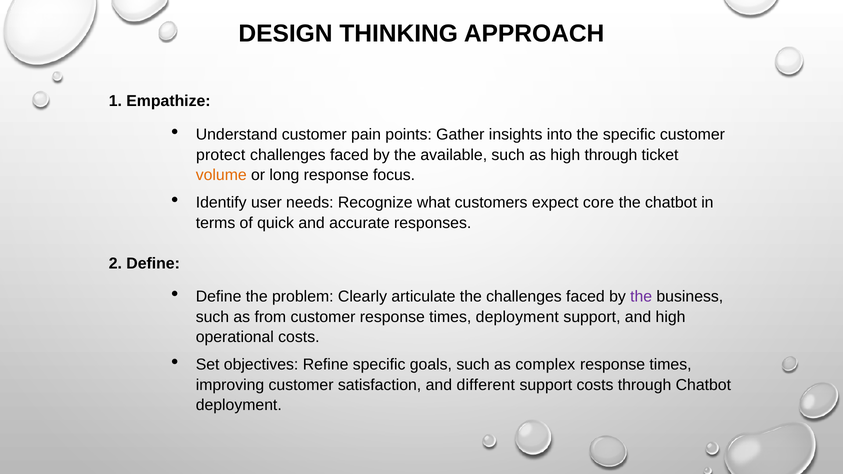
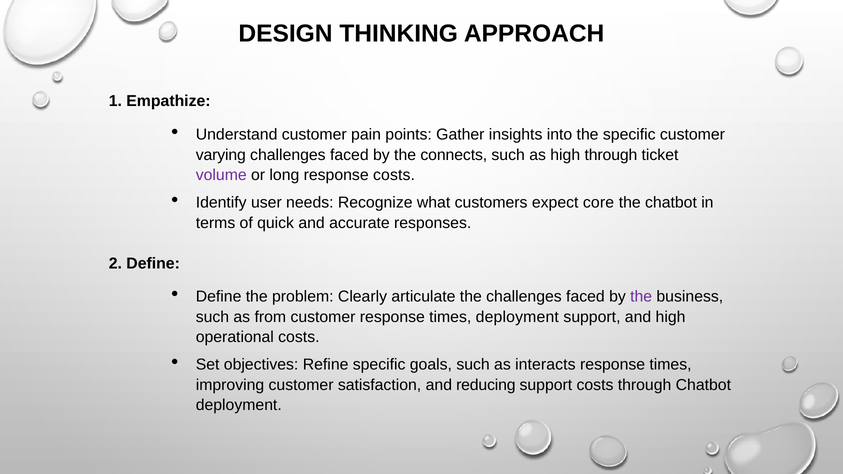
protect: protect -> varying (221, 155)
available: available -> connects (454, 155)
volume colour: orange -> purple (221, 175)
response focus: focus -> costs (394, 175)
complex: complex -> interacts (545, 365)
different: different -> reducing (486, 385)
